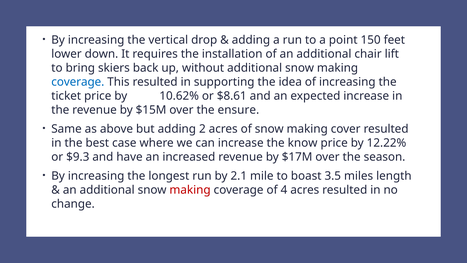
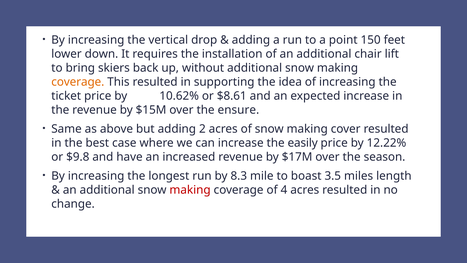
coverage colour: blue -> orange (78, 82)
know: know -> easily (303, 143)
$9.3: $9.3 -> $9.8 (78, 157)
2.1: 2.1 -> 8.3 (239, 176)
